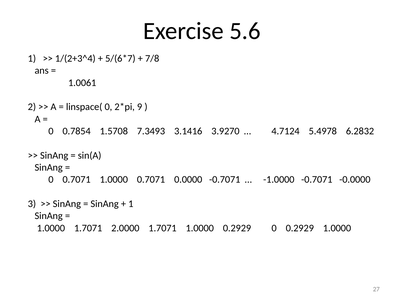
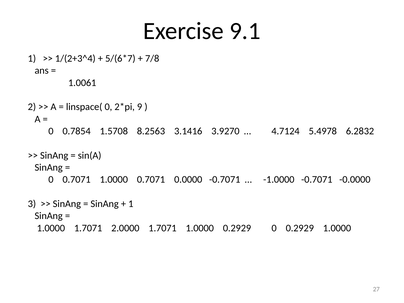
5.6: 5.6 -> 9.1 (245, 31)
7.3493: 7.3493 -> 8.2563 (151, 131)
